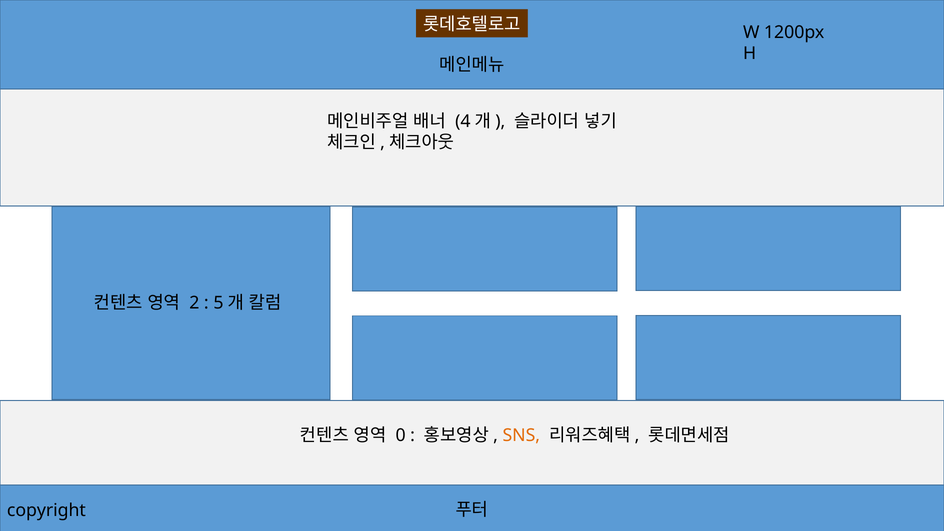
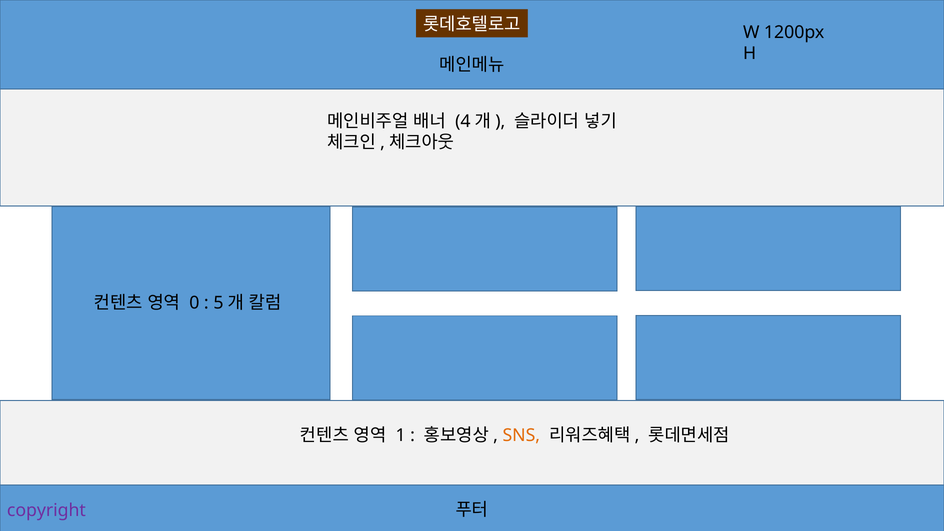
2: 2 -> 0 (194, 303)
0: 0 -> 1 (401, 436)
copyright colour: black -> purple (46, 510)
